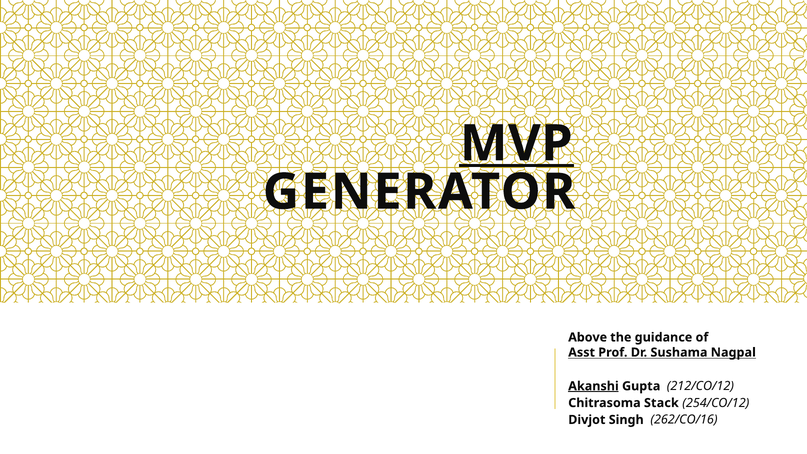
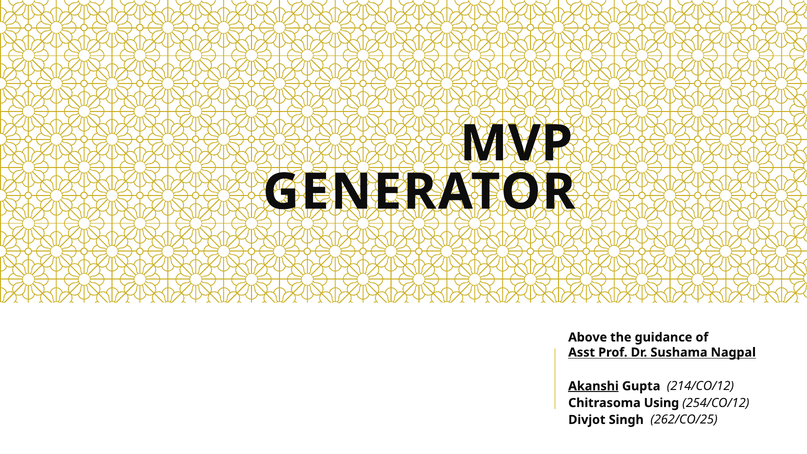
MVP underline: present -> none (516, 144)
212/CO/12: 212/CO/12 -> 214/CO/12 (700, 386)
Stack: Stack -> Using (661, 403)
262/CO/16: 262/CO/16 -> 262/CO/25 (684, 420)
